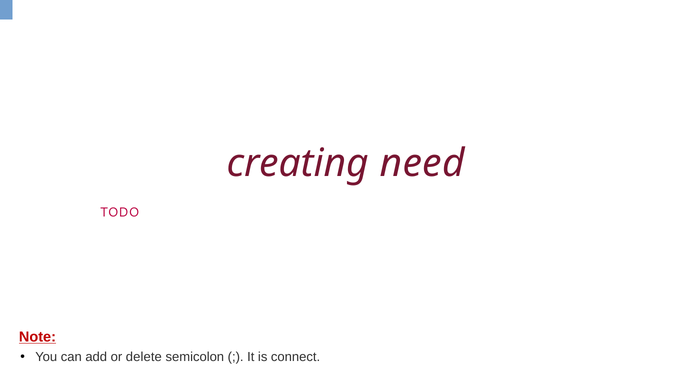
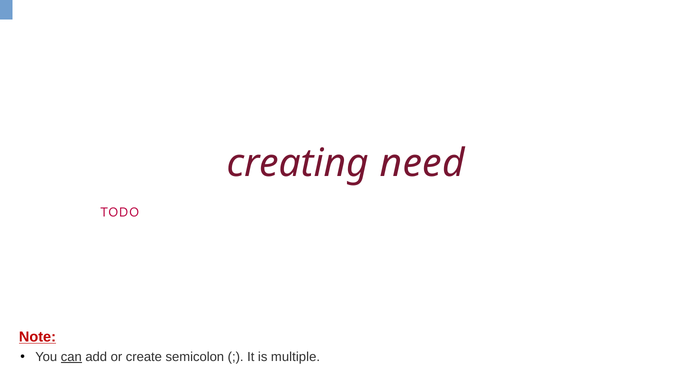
can underline: none -> present (71, 356)
delete: delete -> create (144, 356)
connect: connect -> multiple (296, 356)
